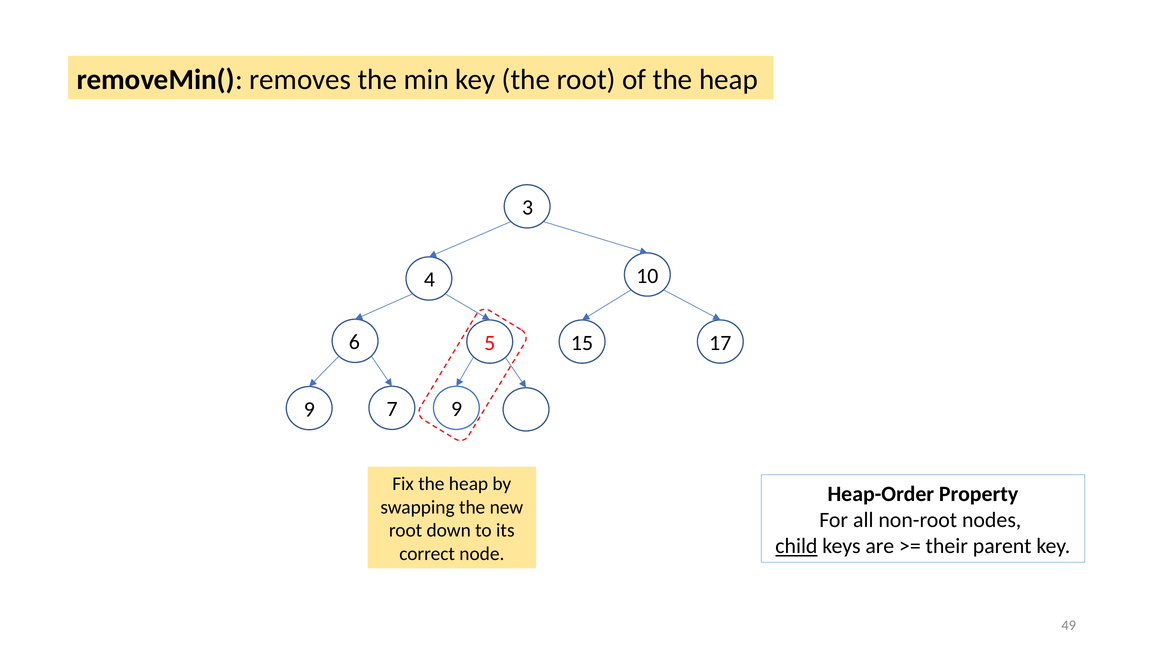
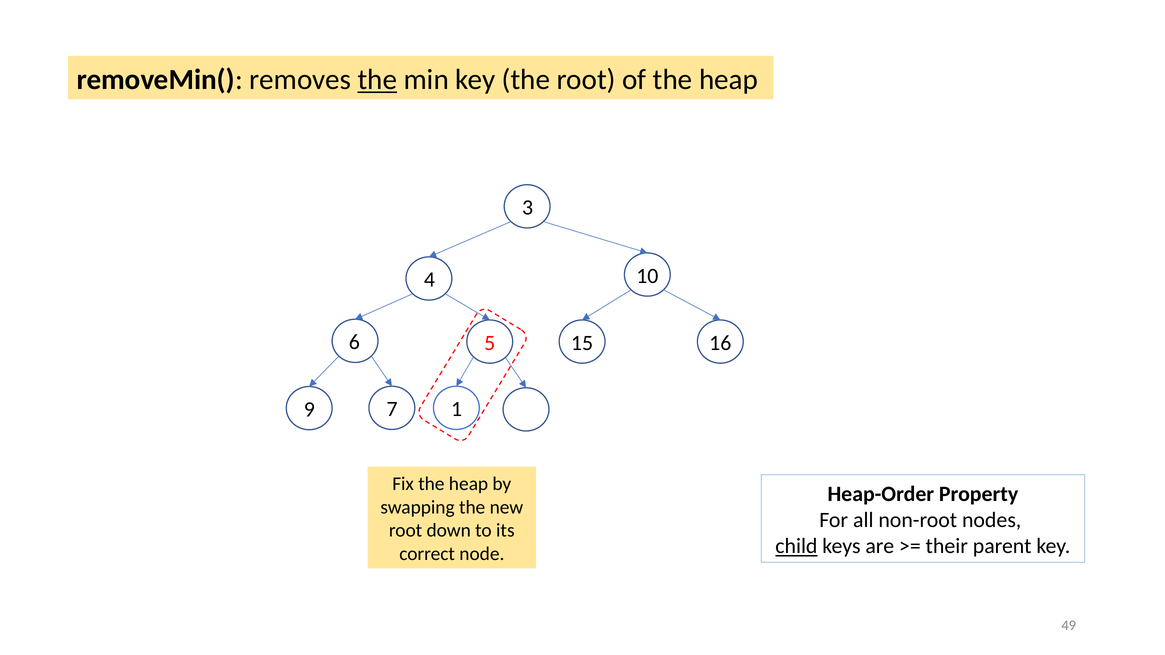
the underline: none -> present (377, 80)
17: 17 -> 16 (720, 343)
7 9: 9 -> 1 (457, 409)
